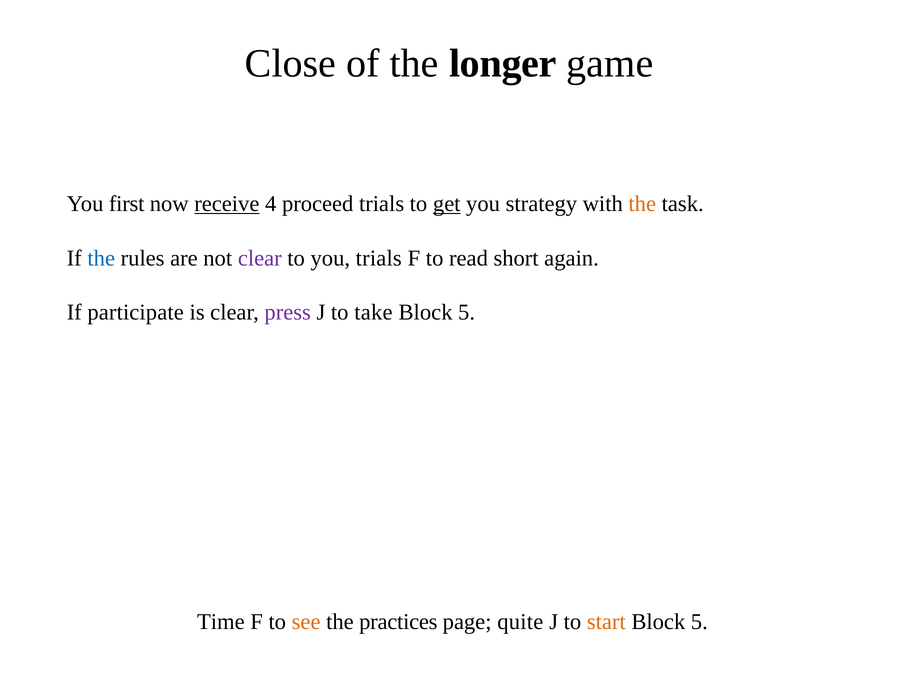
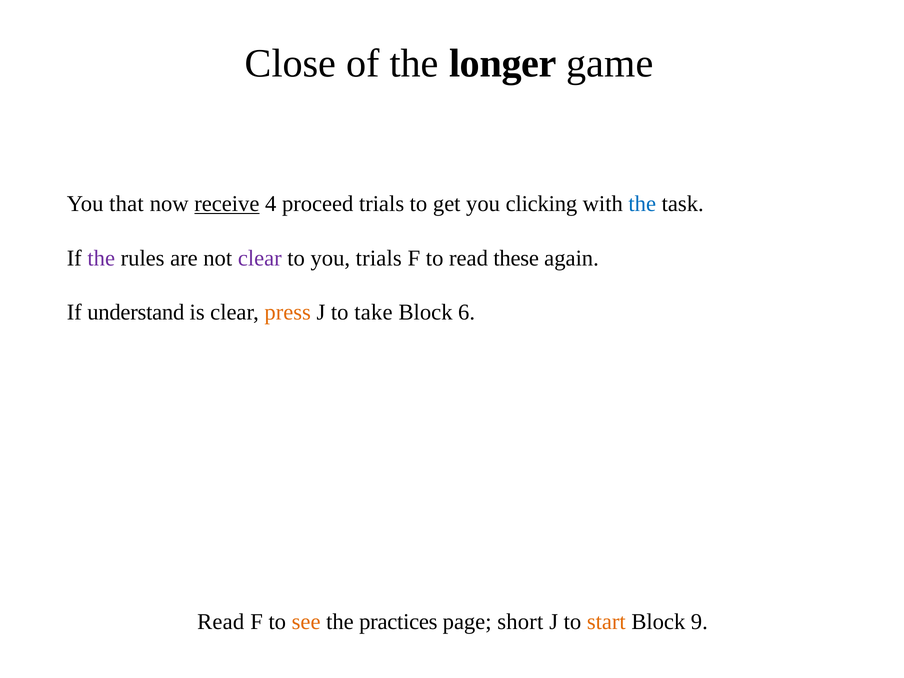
first: first -> that (126, 204)
get underline: present -> none (447, 204)
strategy: strategy -> clicking (541, 204)
the colour: orange -> blue (642, 204)
the colour: blue -> purple (101, 258)
short: short -> these (516, 258)
participate: participate -> understand (136, 312)
press colour: purple -> orange (288, 312)
5: 5 -> 6 (467, 312)
Time: Time -> Read (221, 622)
quite: quite -> short (520, 622)
5: 5 -> 9 (699, 622)
